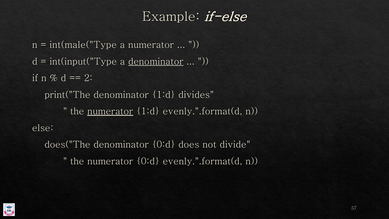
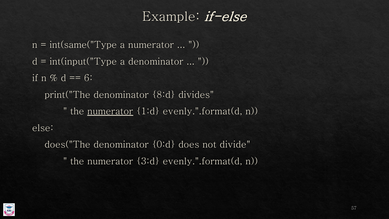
int(male("Type: int(male("Type -> int(same("Type (83, 45)
denominator underline: present -> none (156, 61)
2: 2 -> 6 (88, 78)
denominator 1:d: 1:d -> 8:d (164, 95)
numerator 0:d: 0:d -> 3:d (148, 161)
